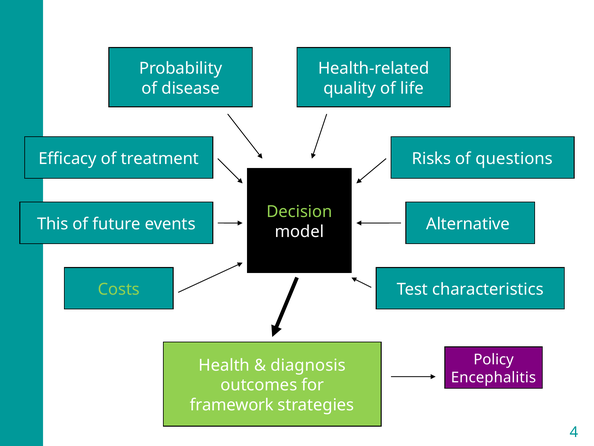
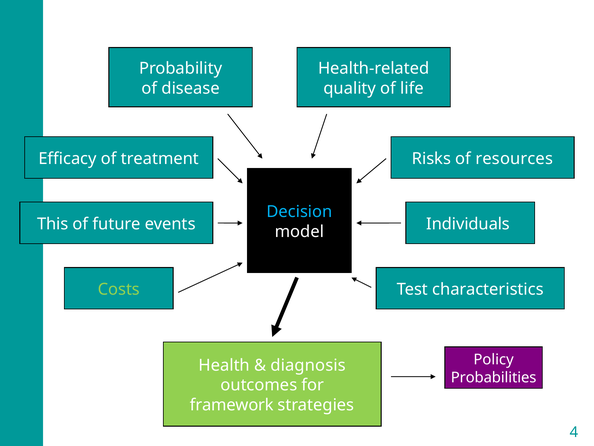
questions: questions -> resources (514, 158)
Decision colour: light green -> light blue (299, 212)
Alternative: Alternative -> Individuals (468, 224)
Encephalitis: Encephalitis -> Probabilities (494, 377)
